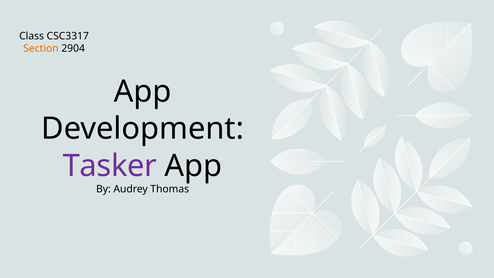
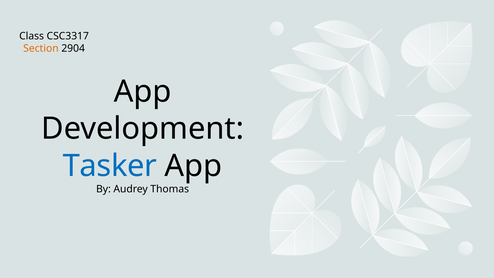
Tasker colour: purple -> blue (110, 166)
